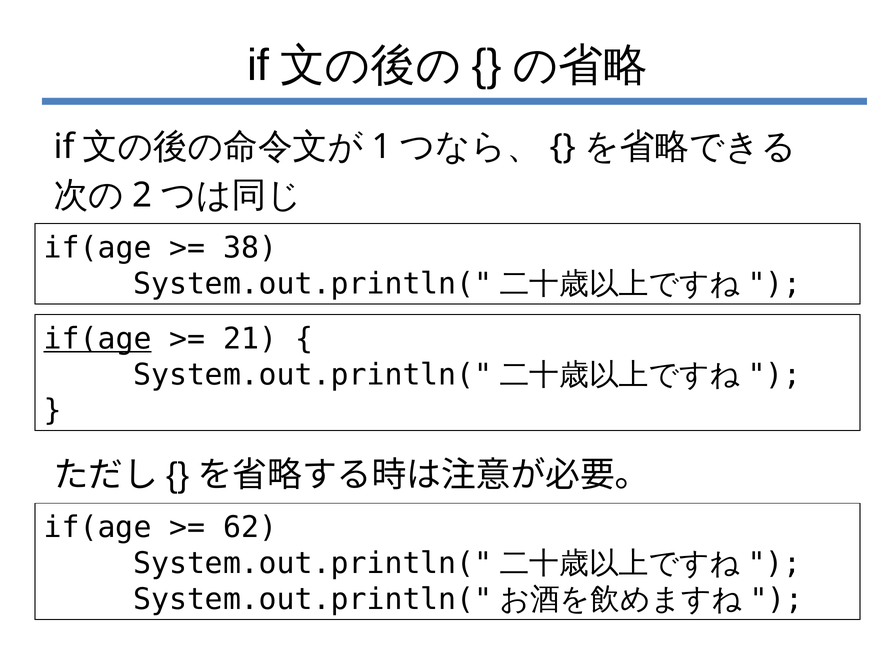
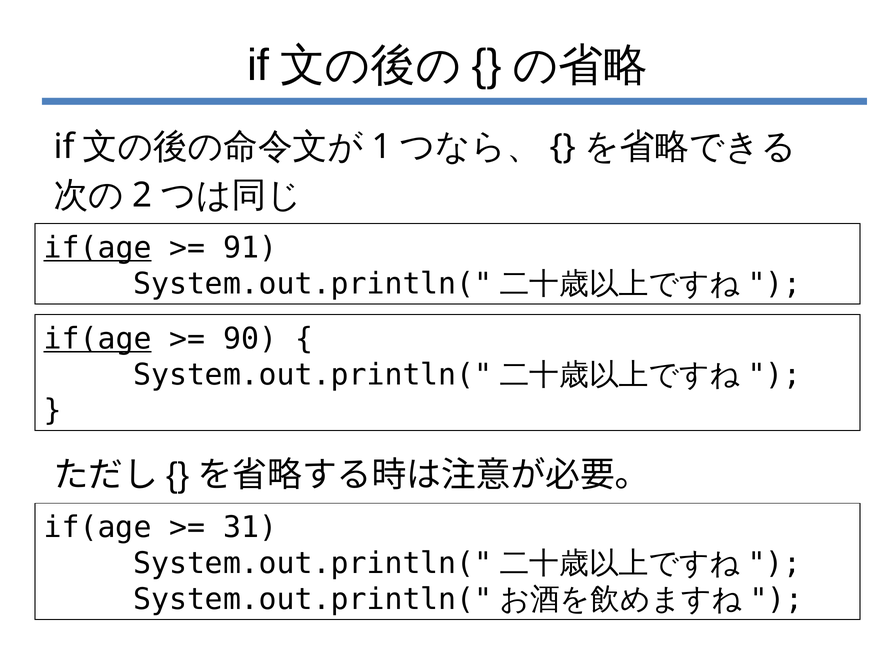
if(age underline: none -> present (98, 248)
38: 38 -> 91 (250, 248)
21: 21 -> 90 (250, 339)
62: 62 -> 31 (250, 528)
